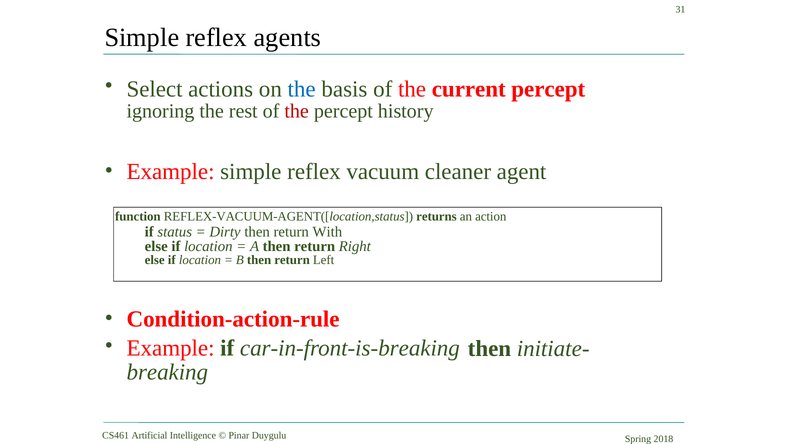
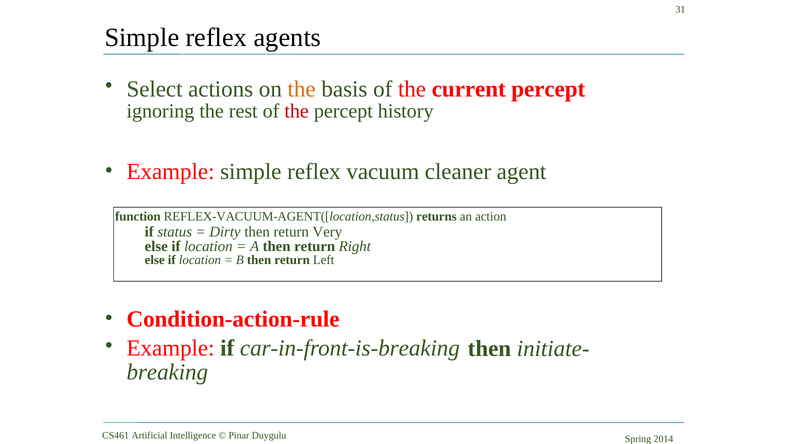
the colour: blue -> orange (302, 89)
With: With -> Very (327, 232)
2018: 2018 -> 2014 (663, 439)
